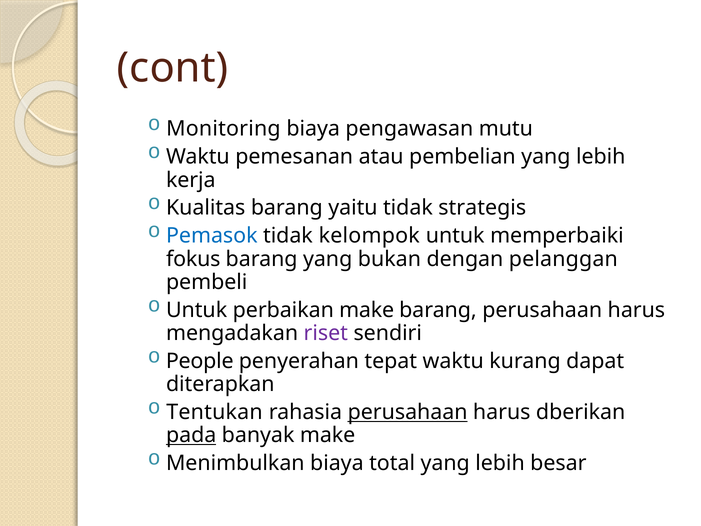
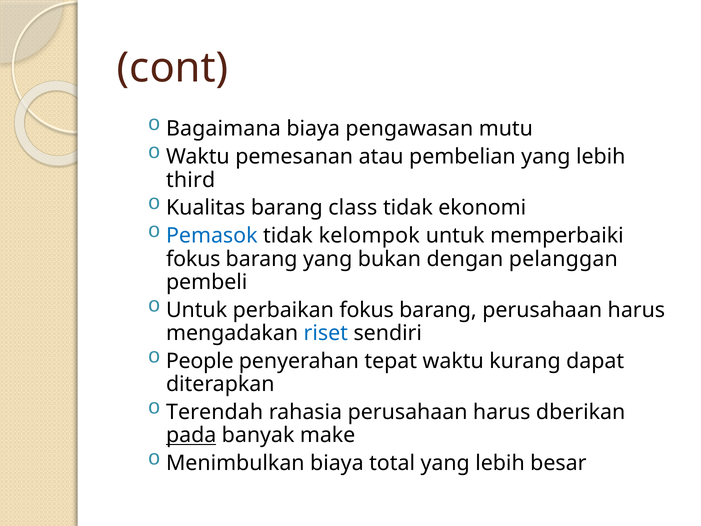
Monitoring: Monitoring -> Bagaimana (223, 129)
kerja: kerja -> third (191, 180)
yaitu: yaitu -> class (353, 208)
strategis: strategis -> ekonomi (482, 208)
perbaikan make: make -> fokus (367, 310)
riset colour: purple -> blue (326, 333)
Tentukan: Tentukan -> Terendah (215, 412)
perusahaan underline: present -> none (408, 412)
